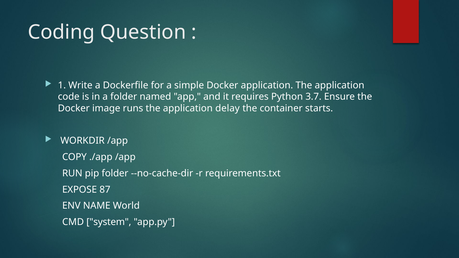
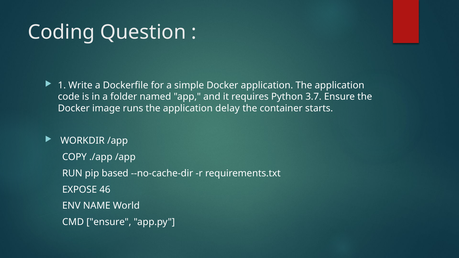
pip folder: folder -> based (115, 173)
87: 87 -> 46 (105, 190)
CMD system: system -> ensure (109, 222)
